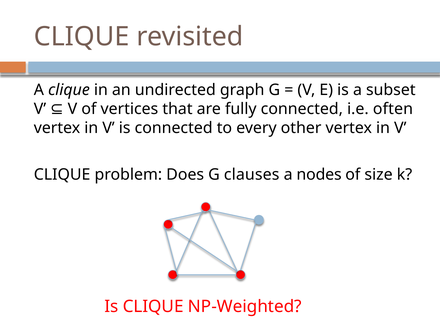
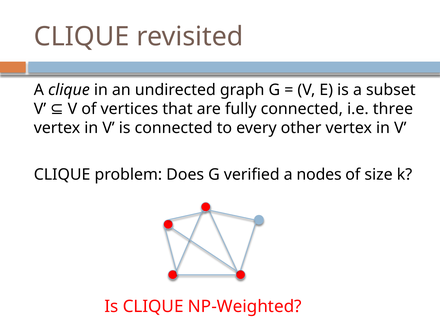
often: often -> three (393, 109)
clauses: clauses -> verified (252, 175)
